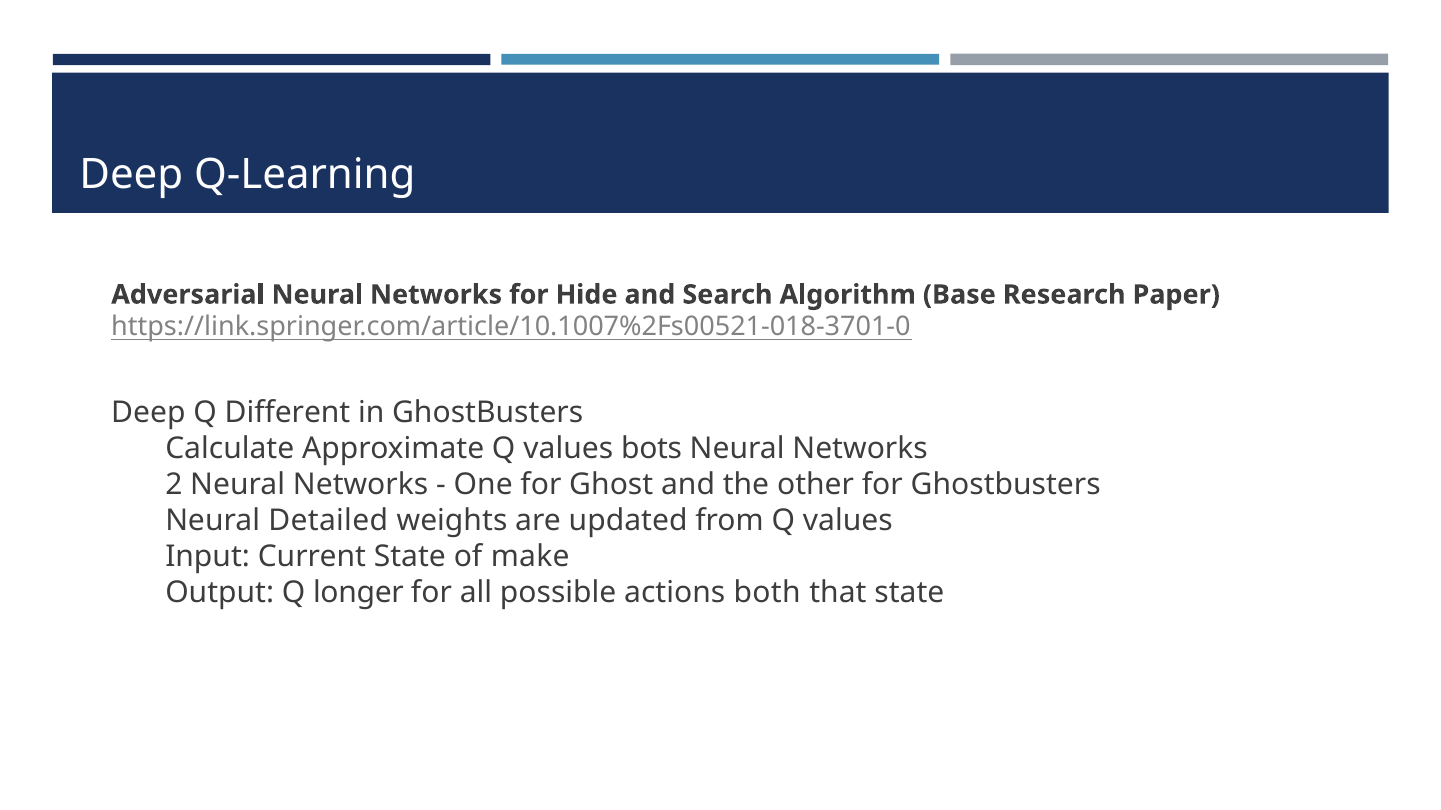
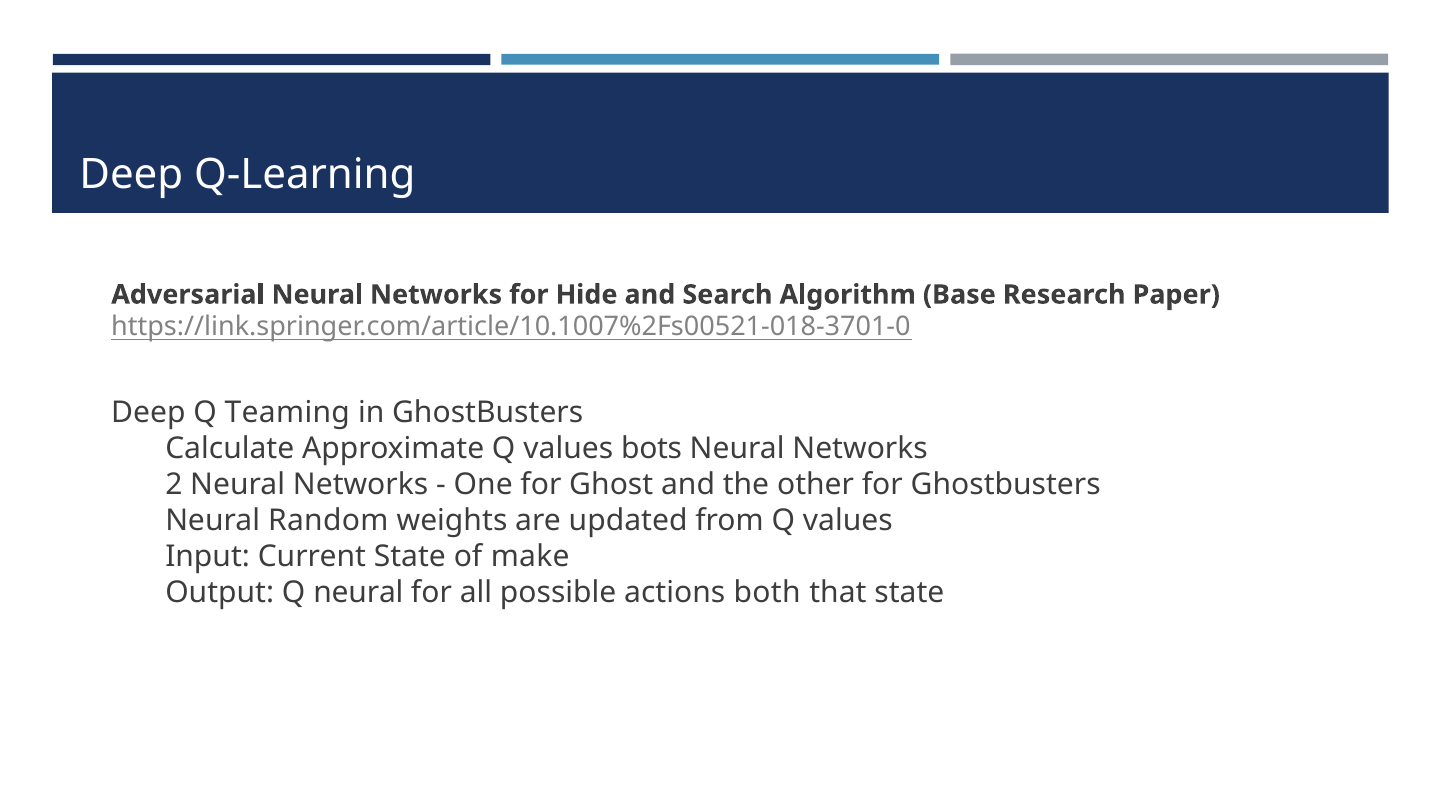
Different: Different -> Teaming (287, 413)
Detailed: Detailed -> Random (328, 521)
Q longer: longer -> neural (358, 593)
